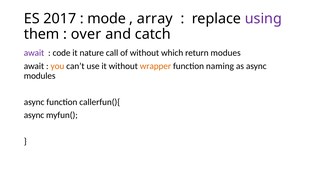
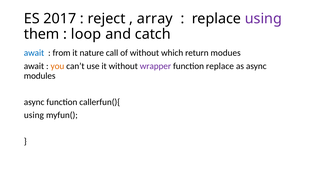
mode: mode -> reject (107, 19)
over: over -> loop (86, 34)
await colour: purple -> blue (34, 53)
code: code -> from (62, 53)
wrapper colour: orange -> purple (155, 66)
function naming: naming -> replace (220, 66)
async: async -> using (34, 115)
